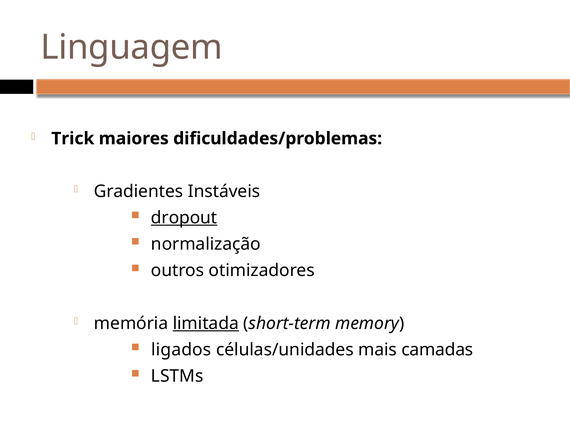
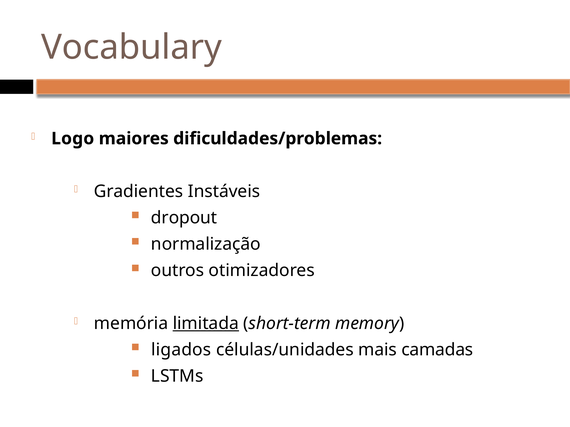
Linguagem: Linguagem -> Vocabulary (132, 48)
Trick: Trick -> Logo (73, 139)
dropout underline: present -> none (184, 218)
